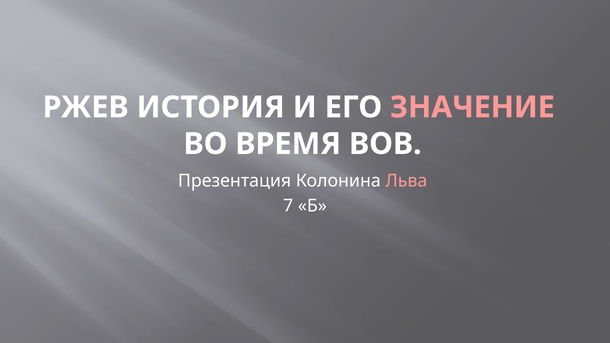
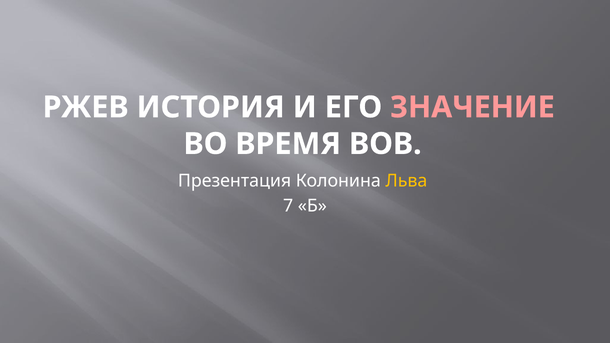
Льва colour: pink -> yellow (406, 181)
